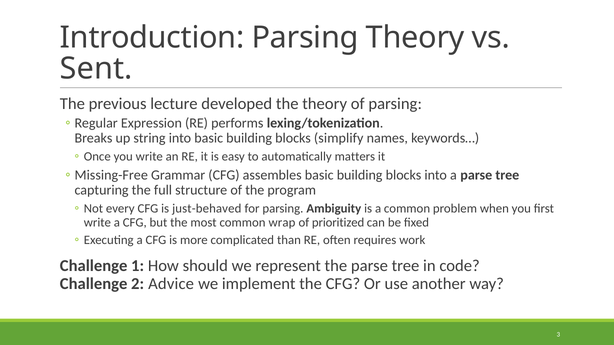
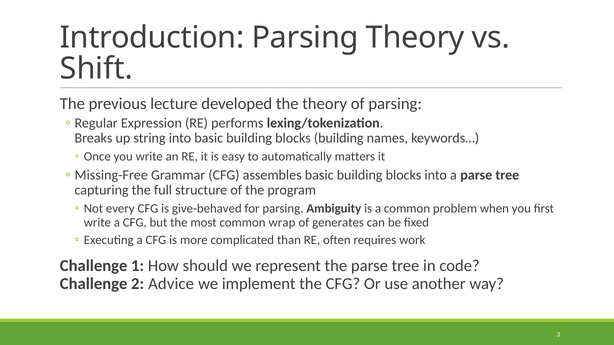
Sent: Sent -> Shift (96, 69)
blocks simplify: simplify -> building (339, 138)
just-behaved: just-behaved -> give-behaved (207, 209)
prioritized: prioritized -> generates (338, 223)
